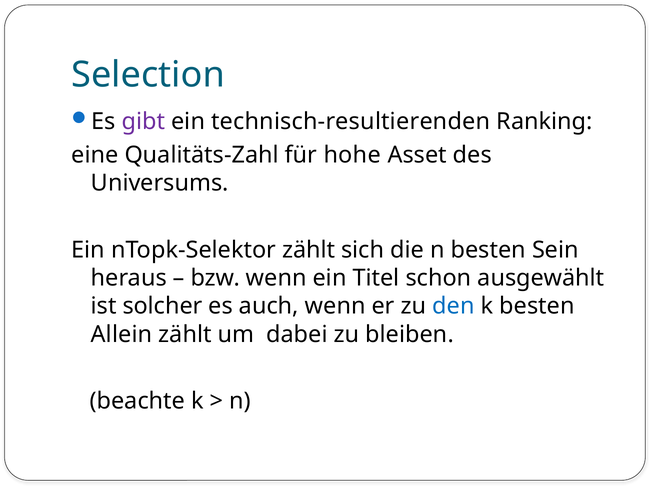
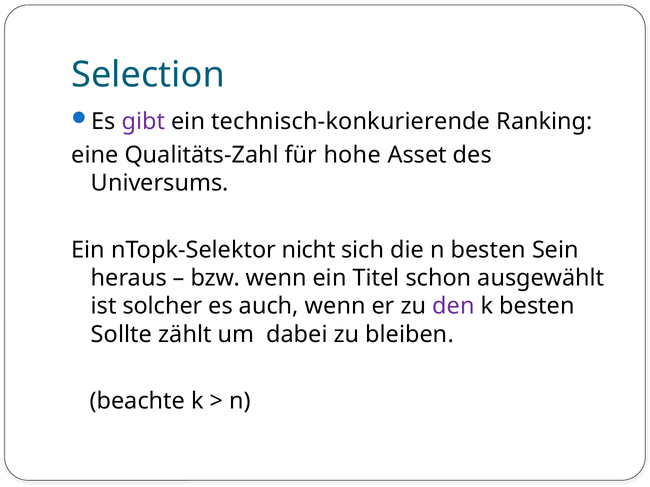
technisch-resultierenden: technisch-resultierenden -> technisch-konkurierende (351, 122)
nTopk-Selektor zählt: zählt -> nicht (309, 250)
den colour: blue -> purple (453, 306)
Allein: Allein -> Sollte (122, 335)
